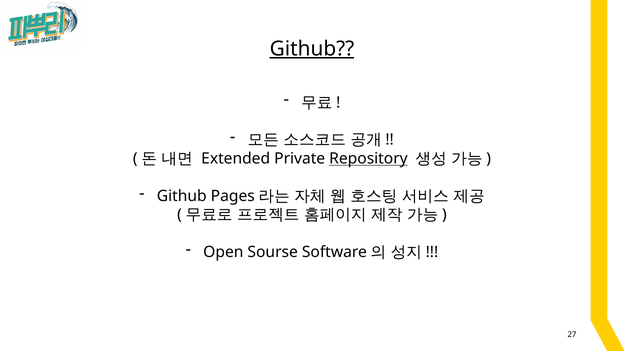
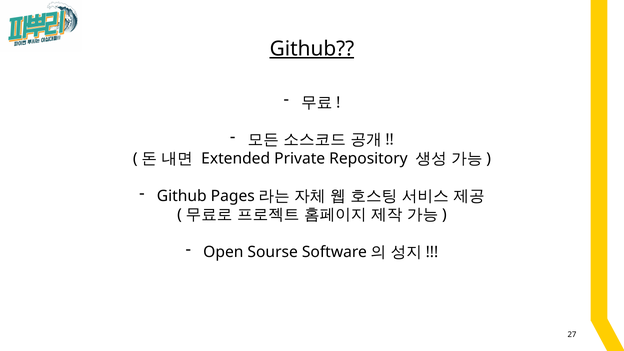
Repository underline: present -> none (368, 159)
